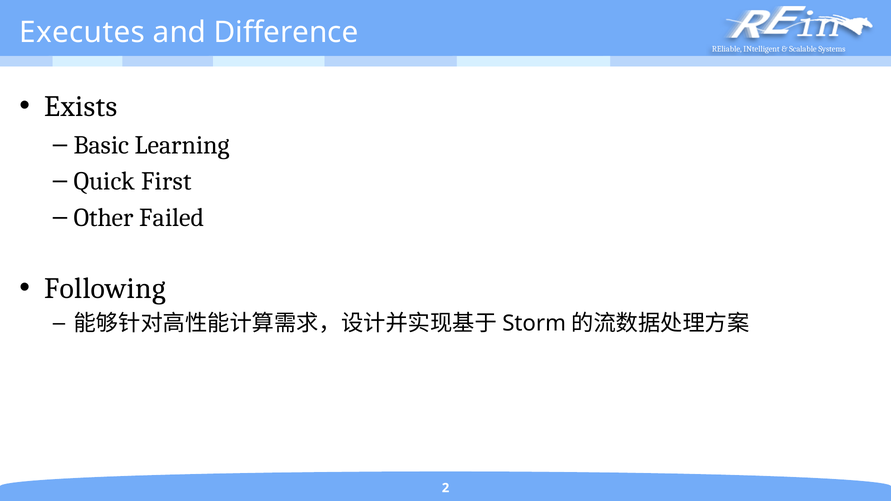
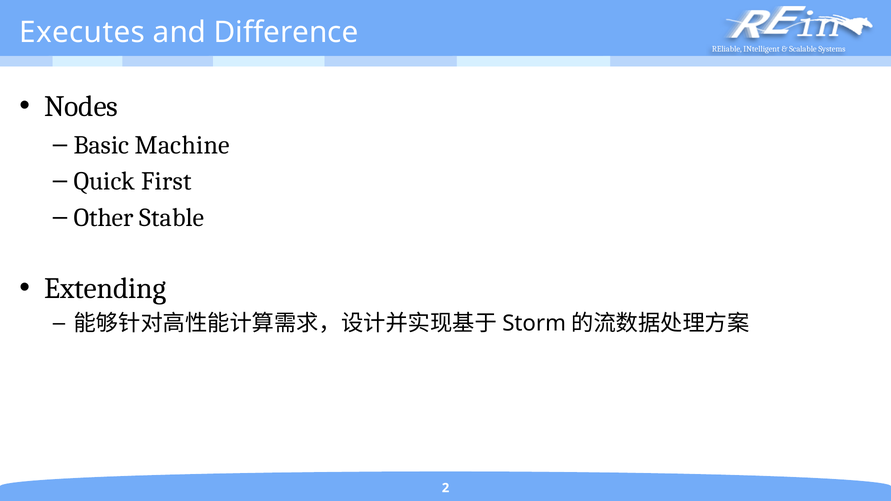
Exists: Exists -> Nodes (81, 107)
Learning: Learning -> Machine (182, 145)
Failed: Failed -> Stable (172, 218)
Following: Following -> Extending (105, 289)
